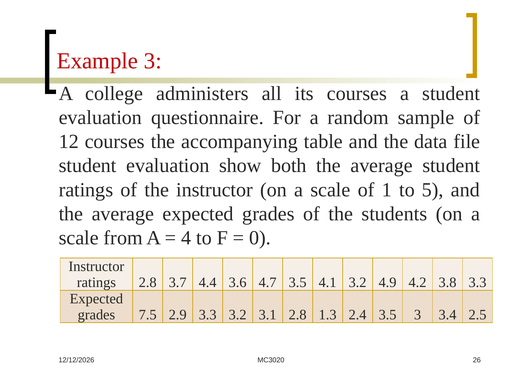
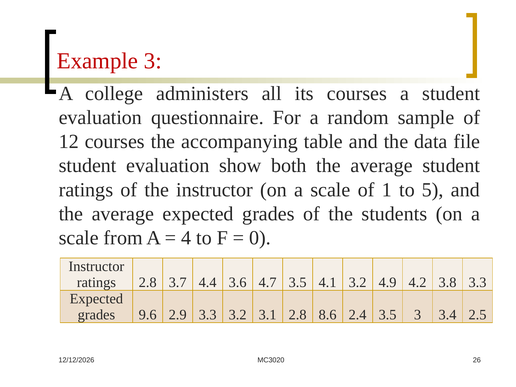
7.5: 7.5 -> 9.6 (148, 315)
1.3: 1.3 -> 8.6 (328, 315)
